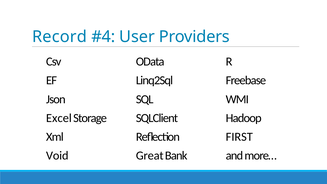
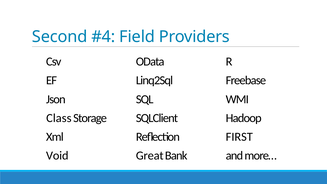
Record: Record -> Second (60, 37)
User: User -> Field (137, 37)
Excel: Excel -> Class (59, 118)
